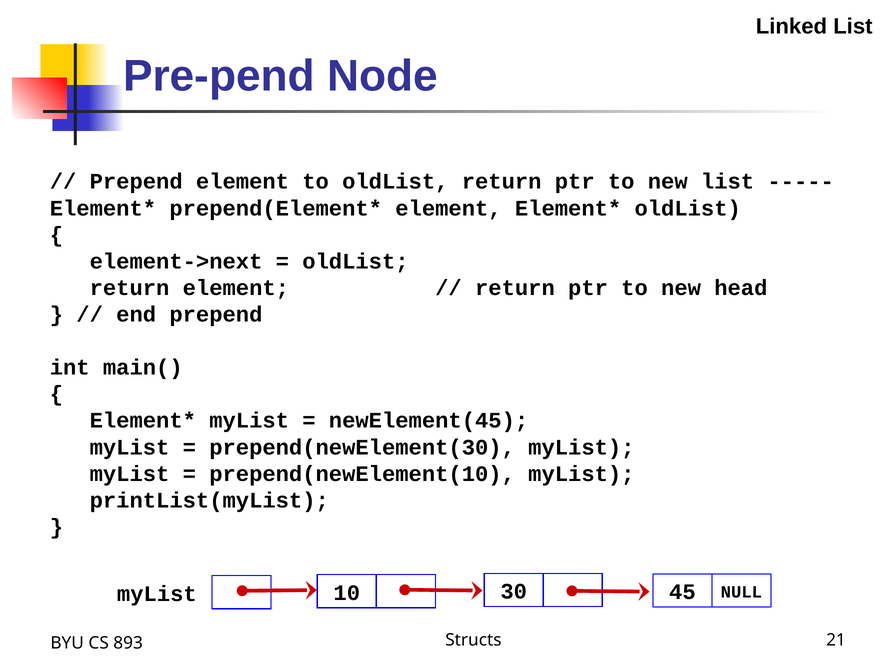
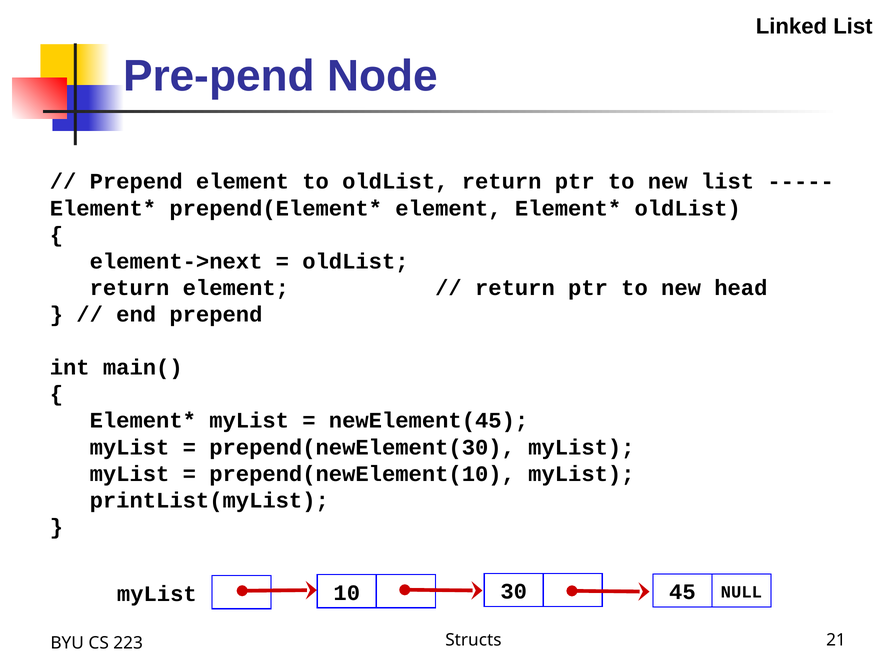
893: 893 -> 223 (128, 644)
